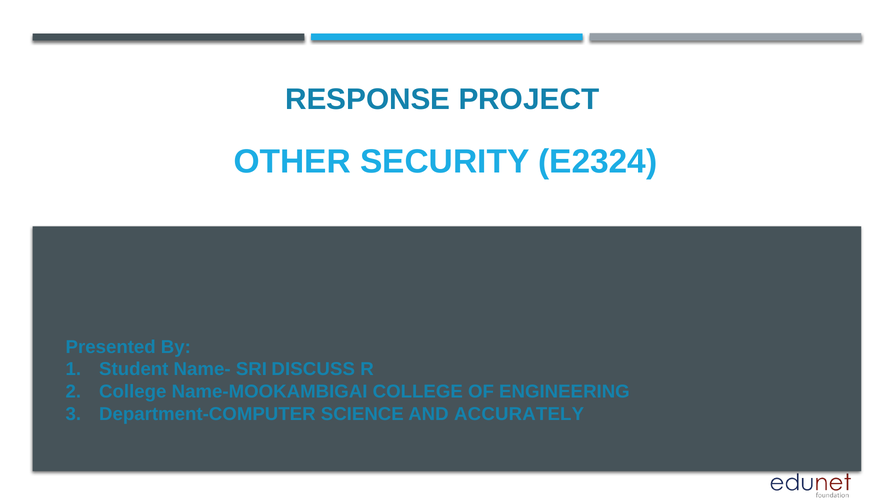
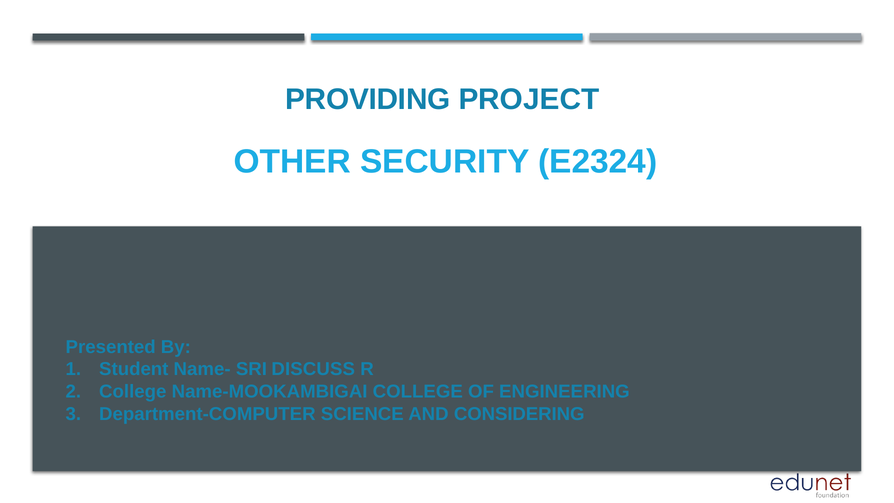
RESPONSE: RESPONSE -> PROVIDING (368, 99)
ACCURATELY: ACCURATELY -> CONSIDERING (519, 414)
